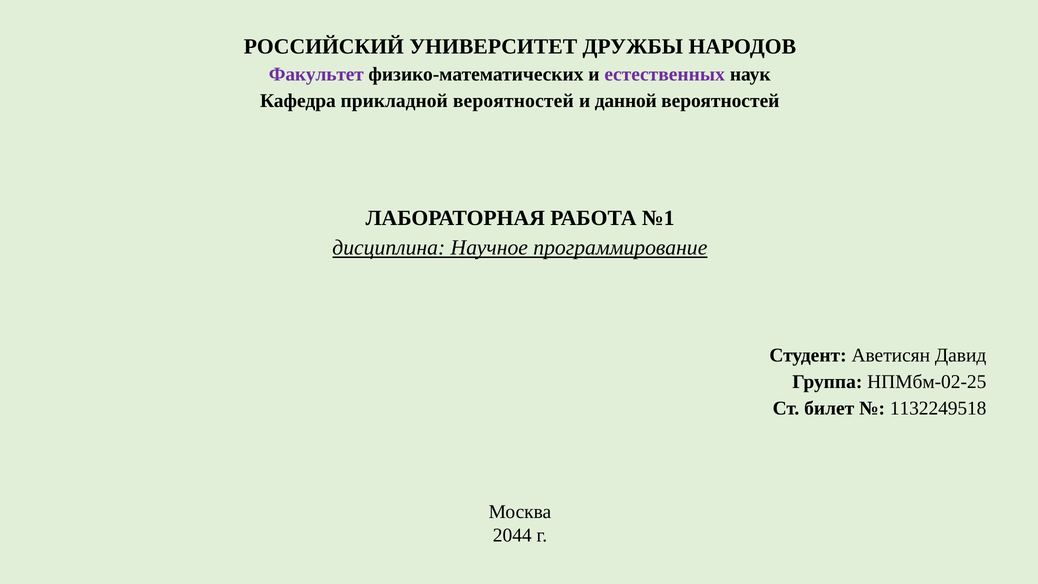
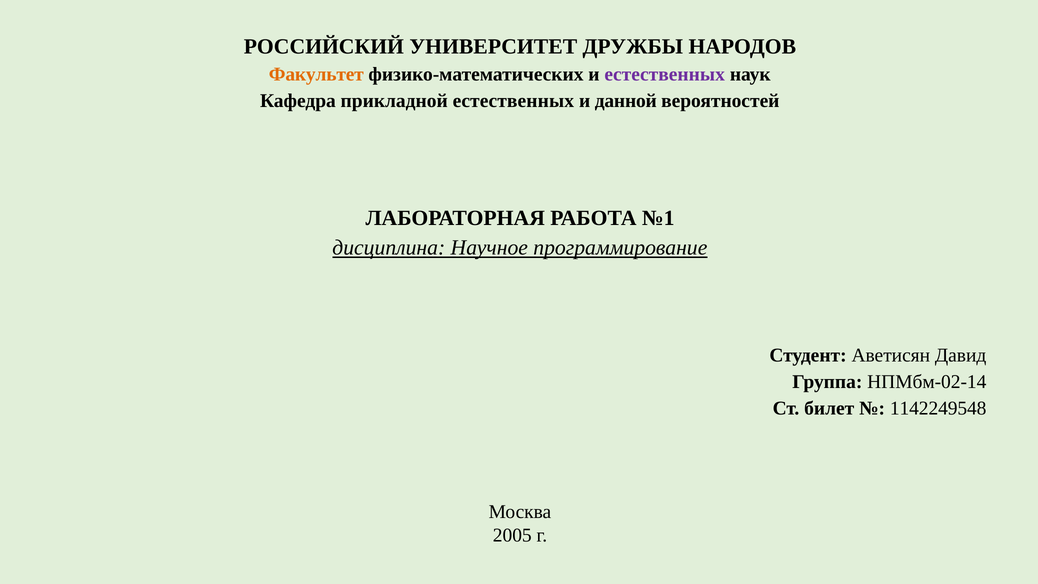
Факультет colour: purple -> orange (316, 74)
прикладной вероятностей: вероятностей -> естественных (513, 101)
НПМбм-02-25: НПМбм-02-25 -> НПМбм-02-14 (927, 382)
1132249518: 1132249518 -> 1142249548 (938, 408)
2044: 2044 -> 2005 (512, 535)
